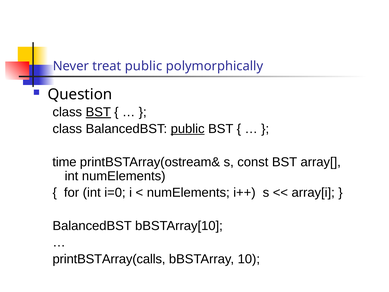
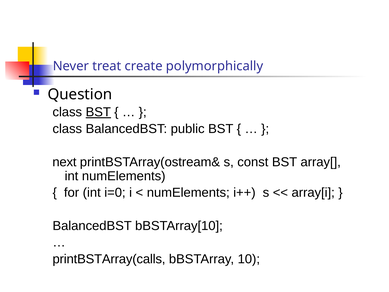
treat public: public -> create (144, 66)
public underline: present -> none (188, 129)
time: time -> next (64, 162)
